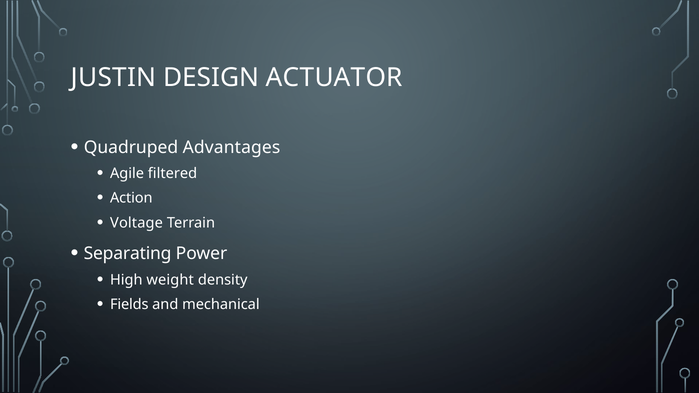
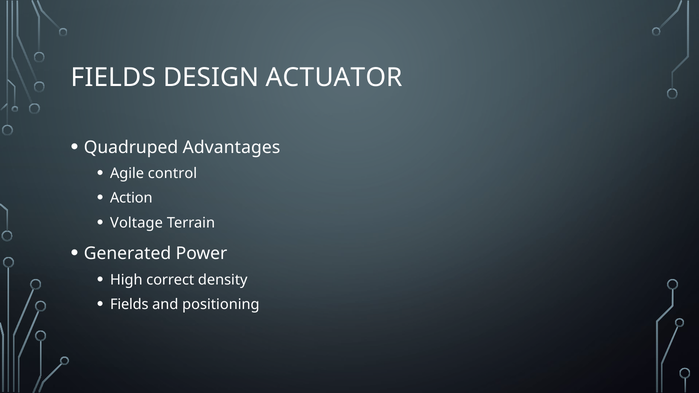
JUSTIN: JUSTIN -> FIELDS (113, 78)
filtered: filtered -> control (172, 174)
Separating: Separating -> Generated (127, 254)
weight: weight -> correct (170, 280)
mechanical: mechanical -> positioning (221, 304)
